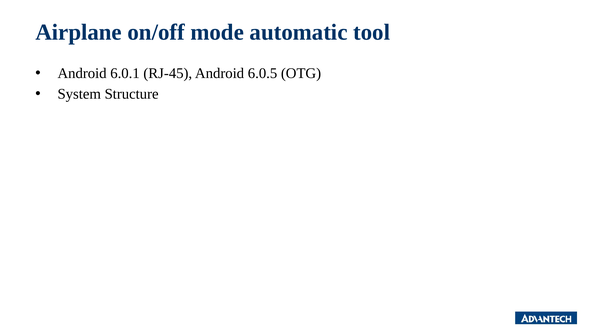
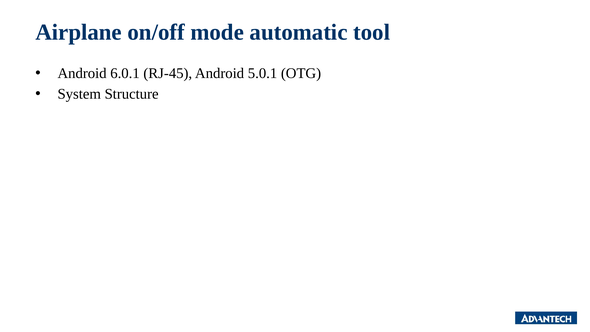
6.0.5: 6.0.5 -> 5.0.1 (263, 73)
